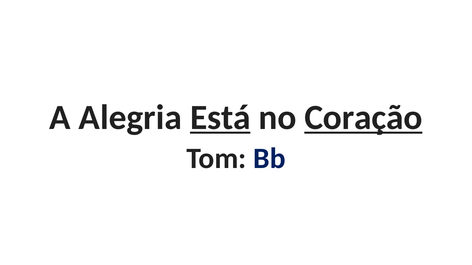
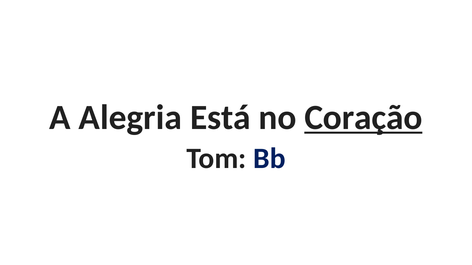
Está underline: present -> none (220, 118)
